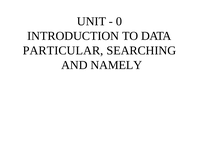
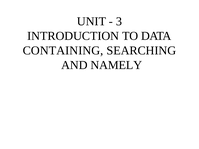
0: 0 -> 3 (119, 21)
PARTICULAR: PARTICULAR -> CONTAINING (63, 51)
